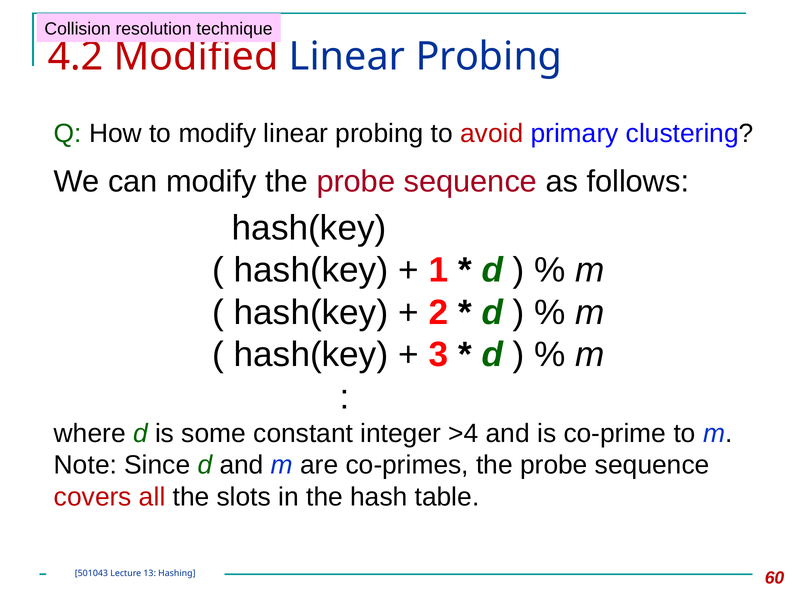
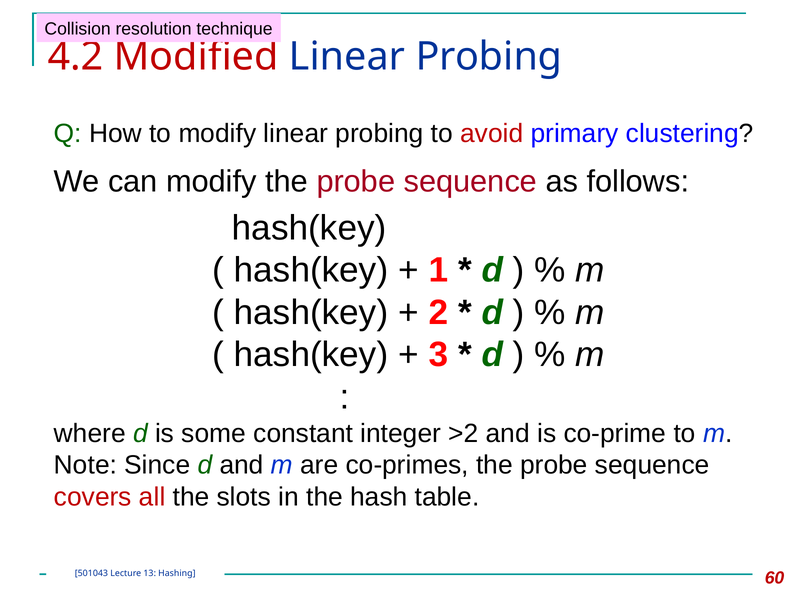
>4: >4 -> >2 (463, 433)
